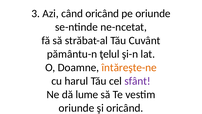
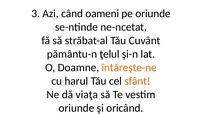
când oricând: oricând -> oameni (102, 14)
sfânt colour: purple -> orange (137, 81)
lume: lume -> viaţa (87, 94)
